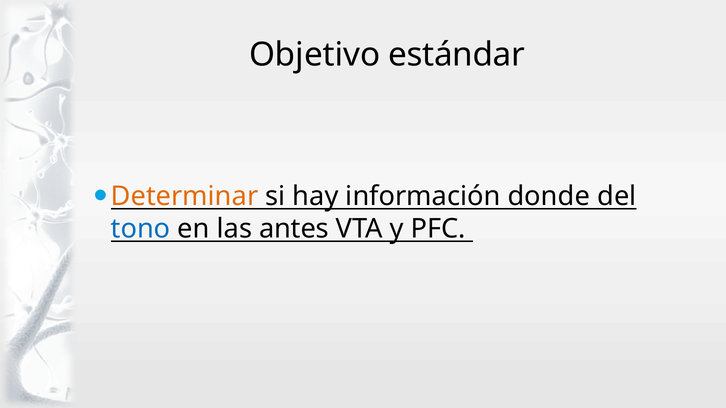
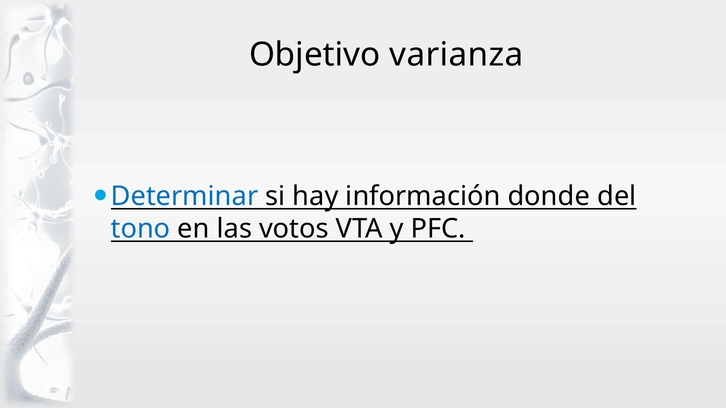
estándar: estándar -> varianza (456, 55)
Determinar colour: orange -> blue (185, 197)
antes: antes -> votos (294, 229)
